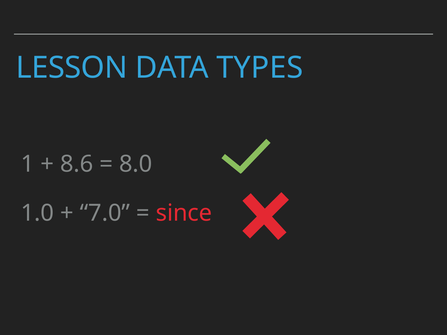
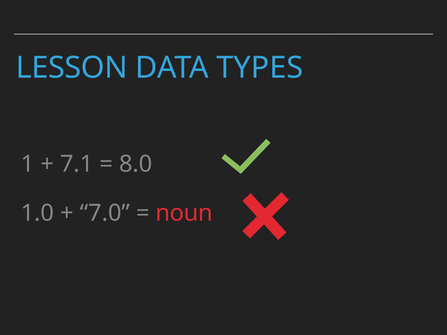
8.6: 8.6 -> 7.1 (77, 164)
since: since -> noun (184, 213)
